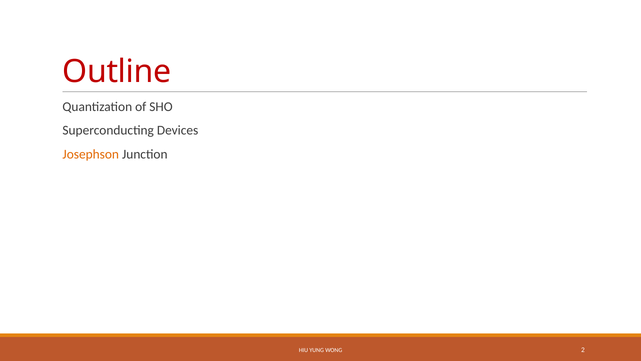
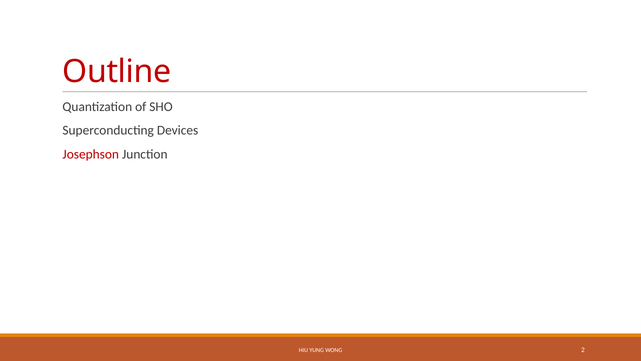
Josephson colour: orange -> red (91, 154)
